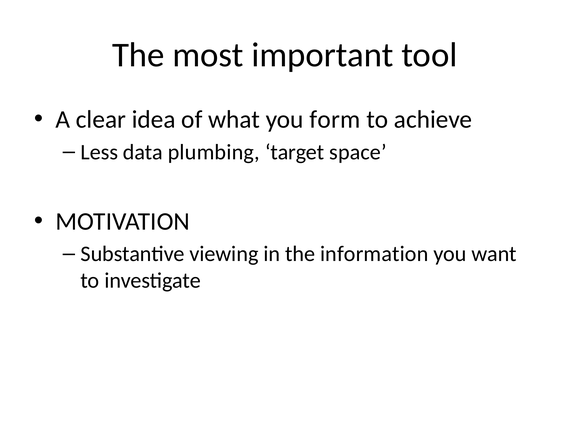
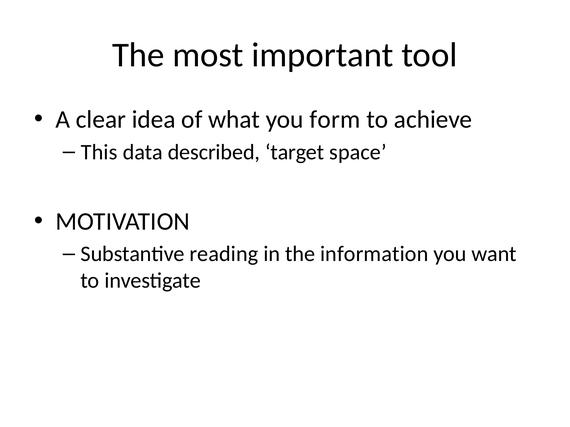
Less: Less -> This (99, 152)
plumbing: plumbing -> described (214, 152)
viewing: viewing -> reading (224, 254)
